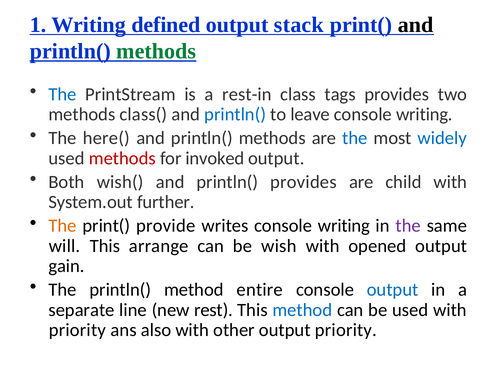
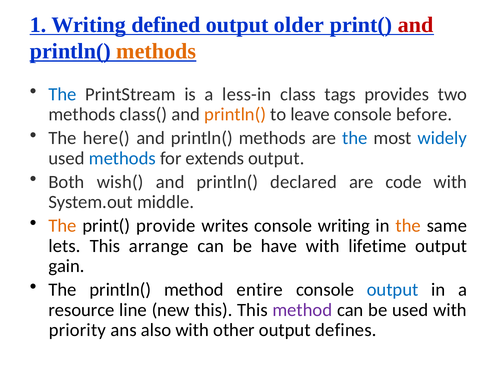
stack: stack -> older (299, 25)
and colour: black -> red (416, 25)
methods colour: green -> orange (156, 51)
rest-in: rest-in -> less-in (247, 94)
println( colour: blue -> orange (235, 114)
writing: writing -> before (424, 114)
methods colour: red -> blue (122, 158)
invoked: invoked -> extends (215, 158)
println( provides: provides -> declared (304, 182)
child: child -> code (404, 182)
further: further -> middle (166, 202)
the colour: purple -> orange (408, 226)
will: will -> lets (65, 246)
wish: wish -> have (279, 246)
opened: opened -> lifetime (377, 246)
separate: separate -> resource (81, 310)
new rest: rest -> this (213, 310)
method colour: blue -> purple (302, 310)
output priority: priority -> defines (346, 330)
